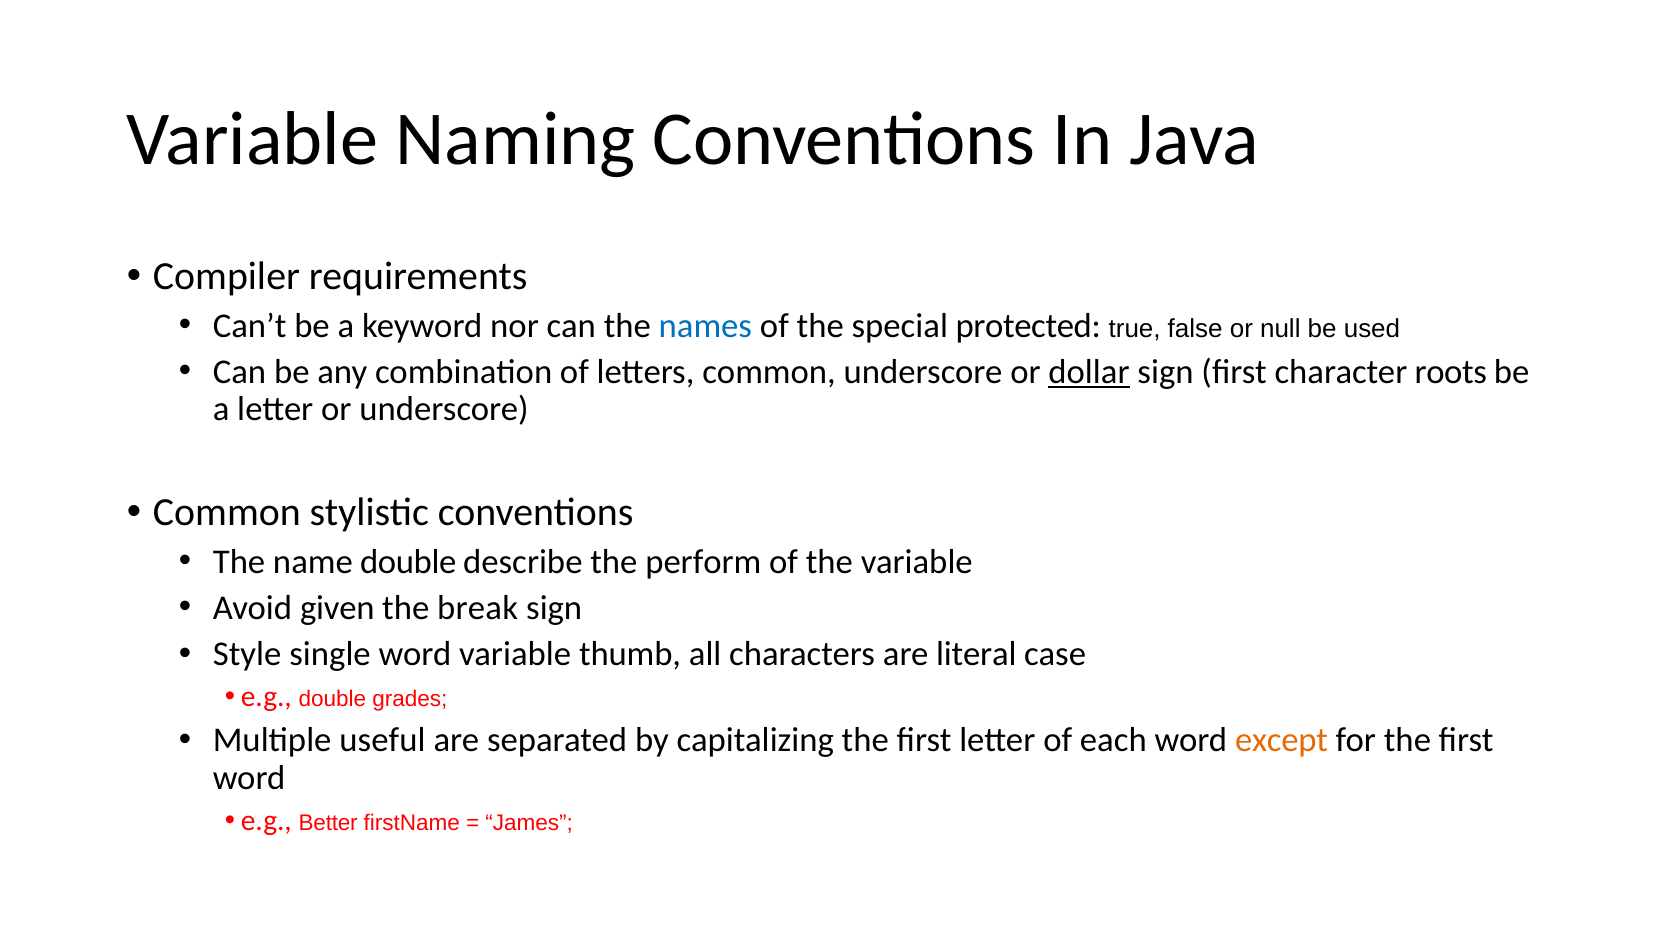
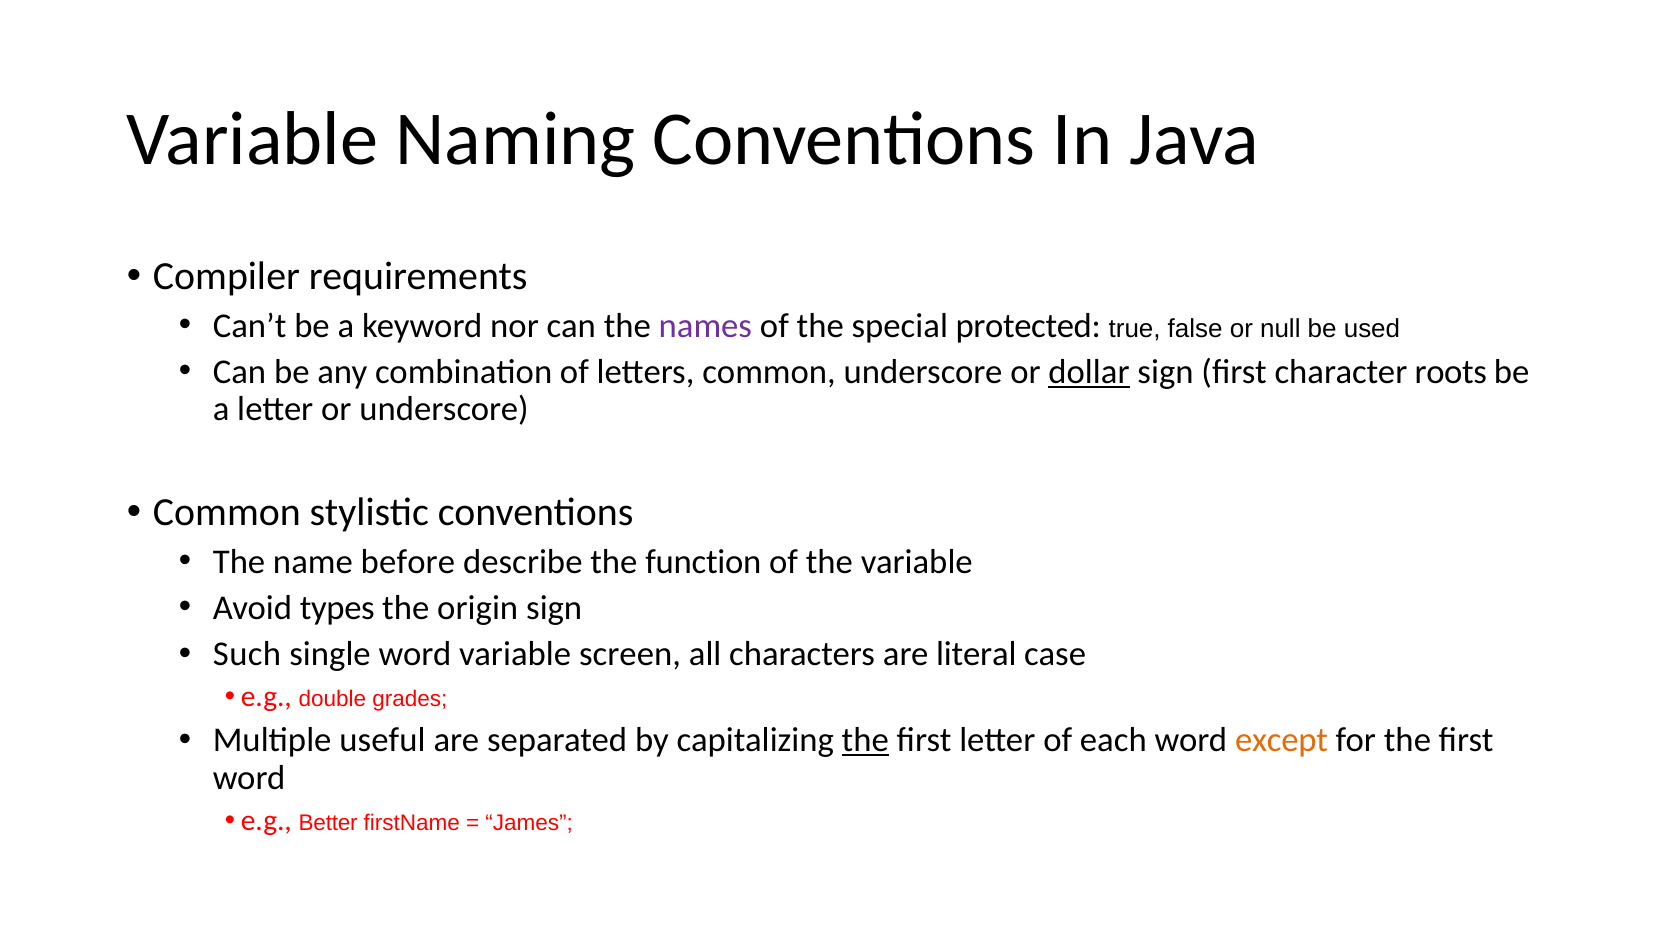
names colour: blue -> purple (705, 326)
name double: double -> before (408, 562)
perform: perform -> function (703, 562)
given: given -> types (337, 608)
break: break -> origin (478, 608)
Style: Style -> Such (247, 654)
thumb: thumb -> screen (630, 654)
the underline: none -> present (865, 740)
